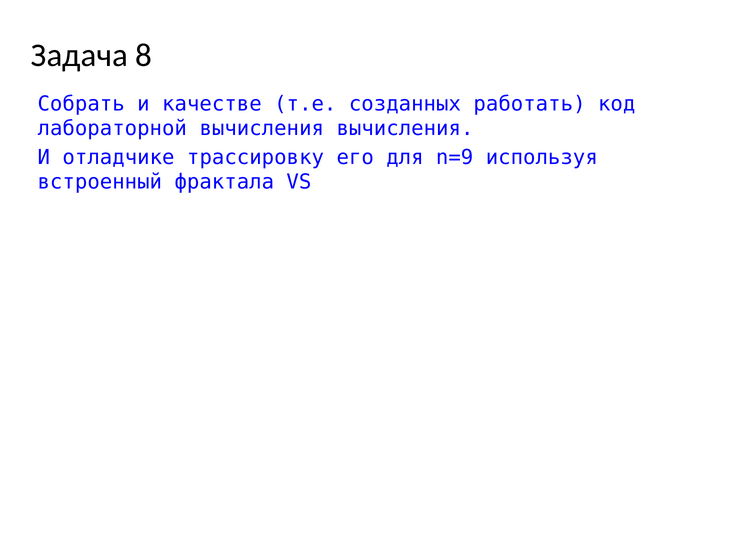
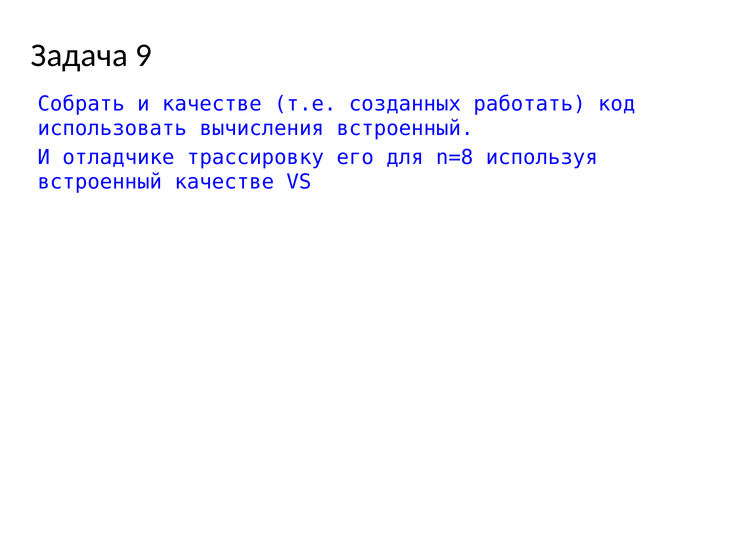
8: 8 -> 9 (144, 55)
лабораторной: лабораторной -> использовать (112, 129)
вычисления вычисления: вычисления -> встроенный (405, 129)
n=9: n=9 -> n=8 (455, 157)
встроенный фрактала: фрактала -> качестве (224, 182)
